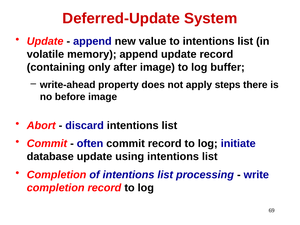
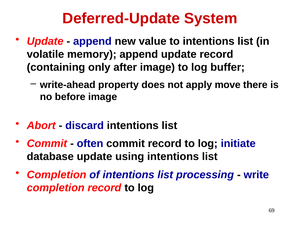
steps: steps -> move (228, 85)
